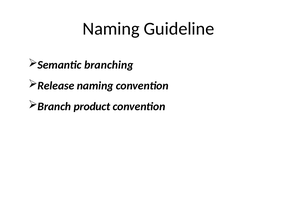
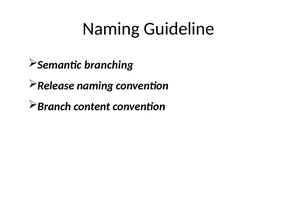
product: product -> content (92, 106)
